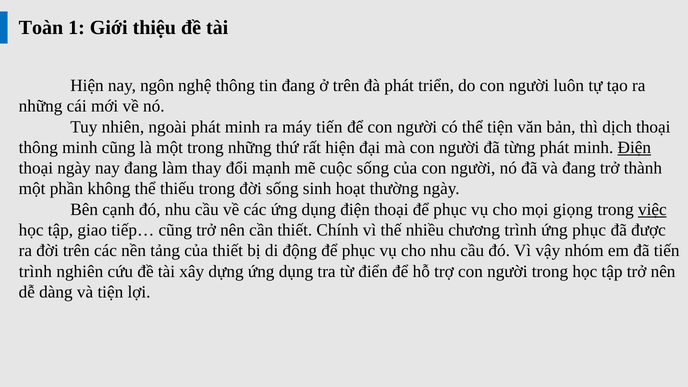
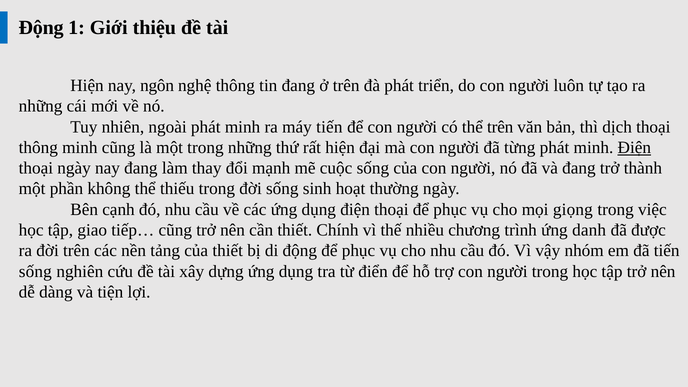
Toàn: Toàn -> Động (41, 27)
thể tiện: tiện -> trên (500, 127)
việc underline: present -> none (652, 209)
ứng phục: phục -> danh (589, 230)
trình: trình -> sống (35, 271)
